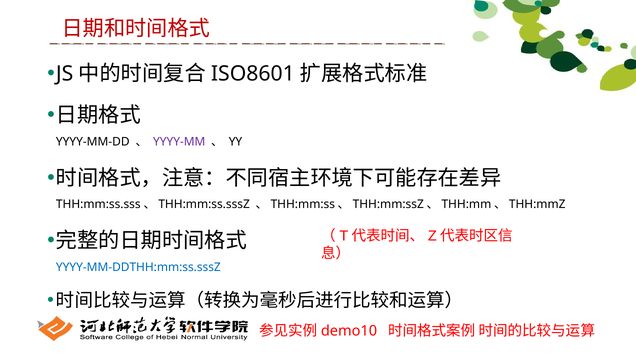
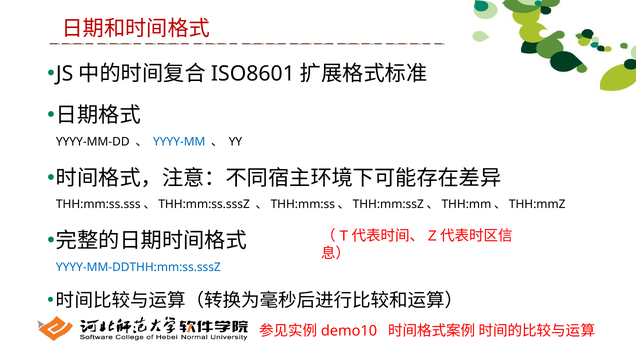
YYYY-MM colour: purple -> blue (179, 142)
